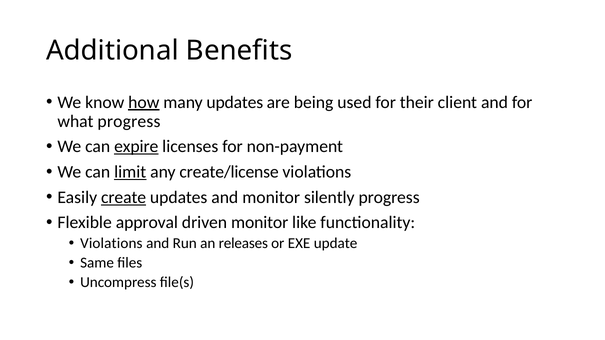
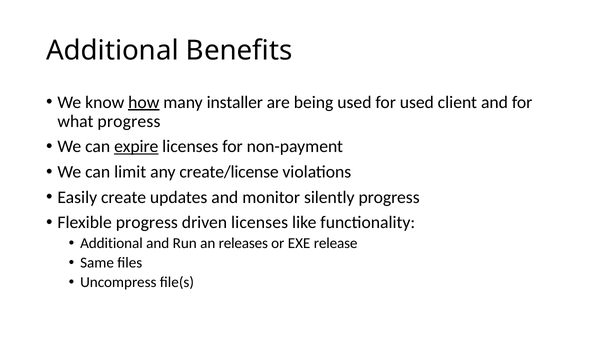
many updates: updates -> installer (235, 102)
for their: their -> used (417, 102)
limit underline: present -> none (130, 172)
create underline: present -> none (124, 197)
Flexible approval: approval -> progress (147, 223)
driven monitor: monitor -> licenses (260, 223)
Violations: Violations -> Additional (111, 244)
update: update -> release (336, 244)
